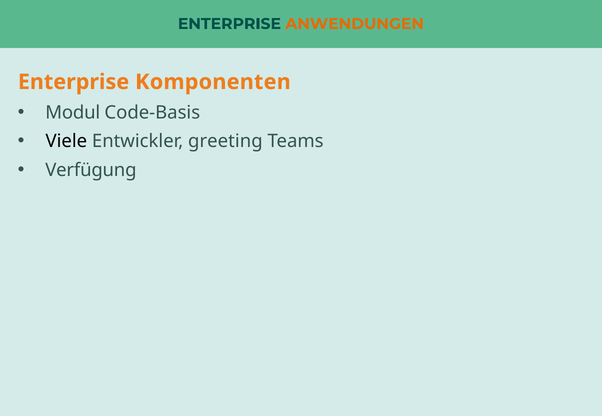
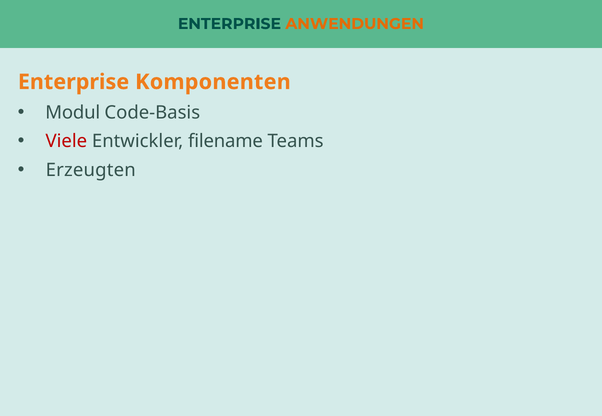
Viele colour: black -> red (66, 142)
greeting: greeting -> filename (226, 142)
Verfügung: Verfügung -> Erzeugten (91, 170)
